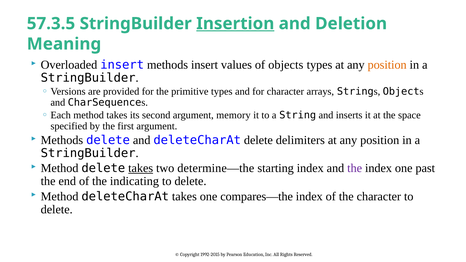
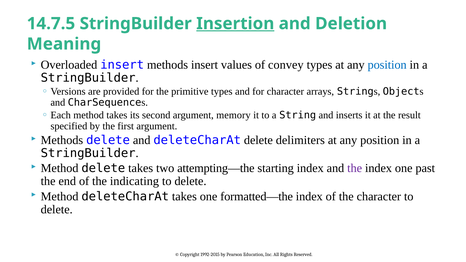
57.3.5: 57.3.5 -> 14.7.5 (51, 24)
of objects: objects -> convey (286, 65)
position colour: orange -> blue (387, 65)
space: space -> result (409, 115)
takes underline: present -> none (141, 168)
determine—the: determine—the -> attempting—the (216, 168)
compares—the: compares—the -> formatted—the (257, 196)
